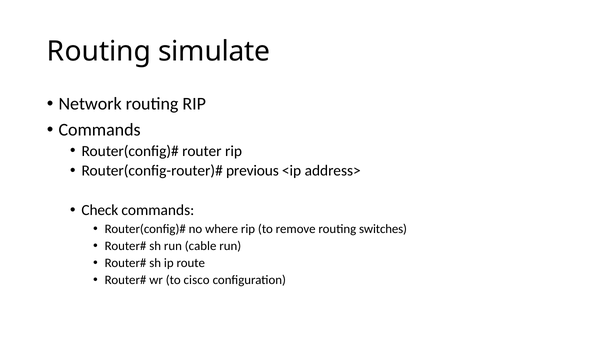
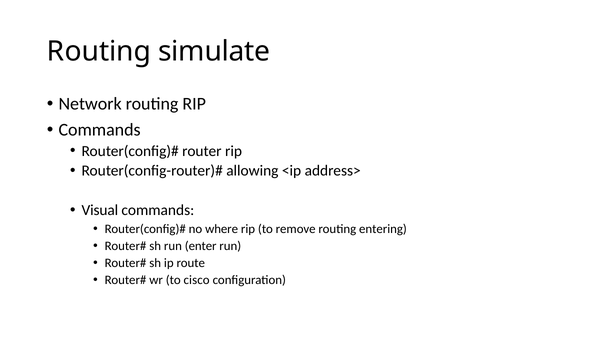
previous: previous -> allowing (252, 171)
Check: Check -> Visual (100, 211)
switches: switches -> entering (383, 229)
cable: cable -> enter (201, 246)
